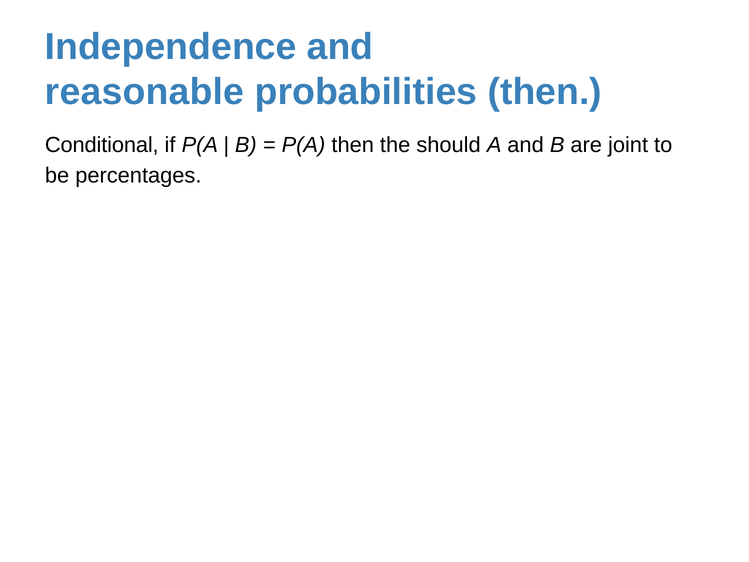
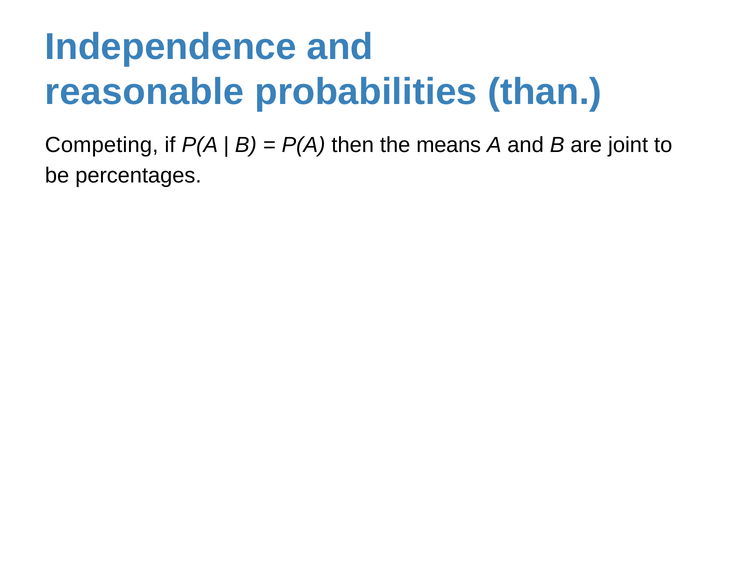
probabilities then: then -> than (545, 92)
Conditional: Conditional -> Competing (102, 145)
should: should -> means (449, 145)
